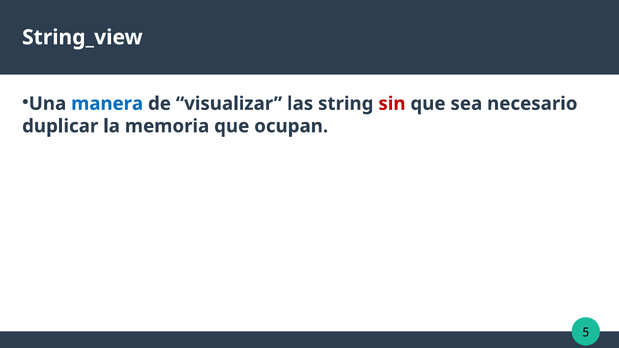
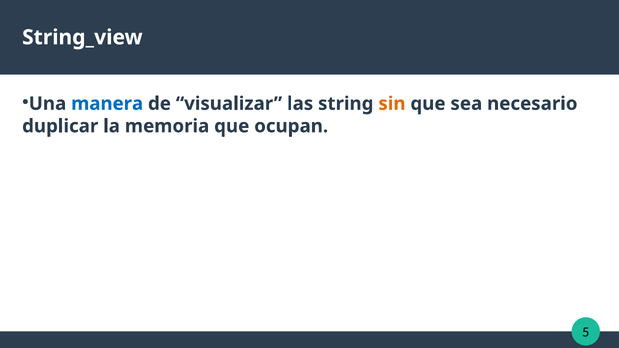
sin colour: red -> orange (392, 104)
